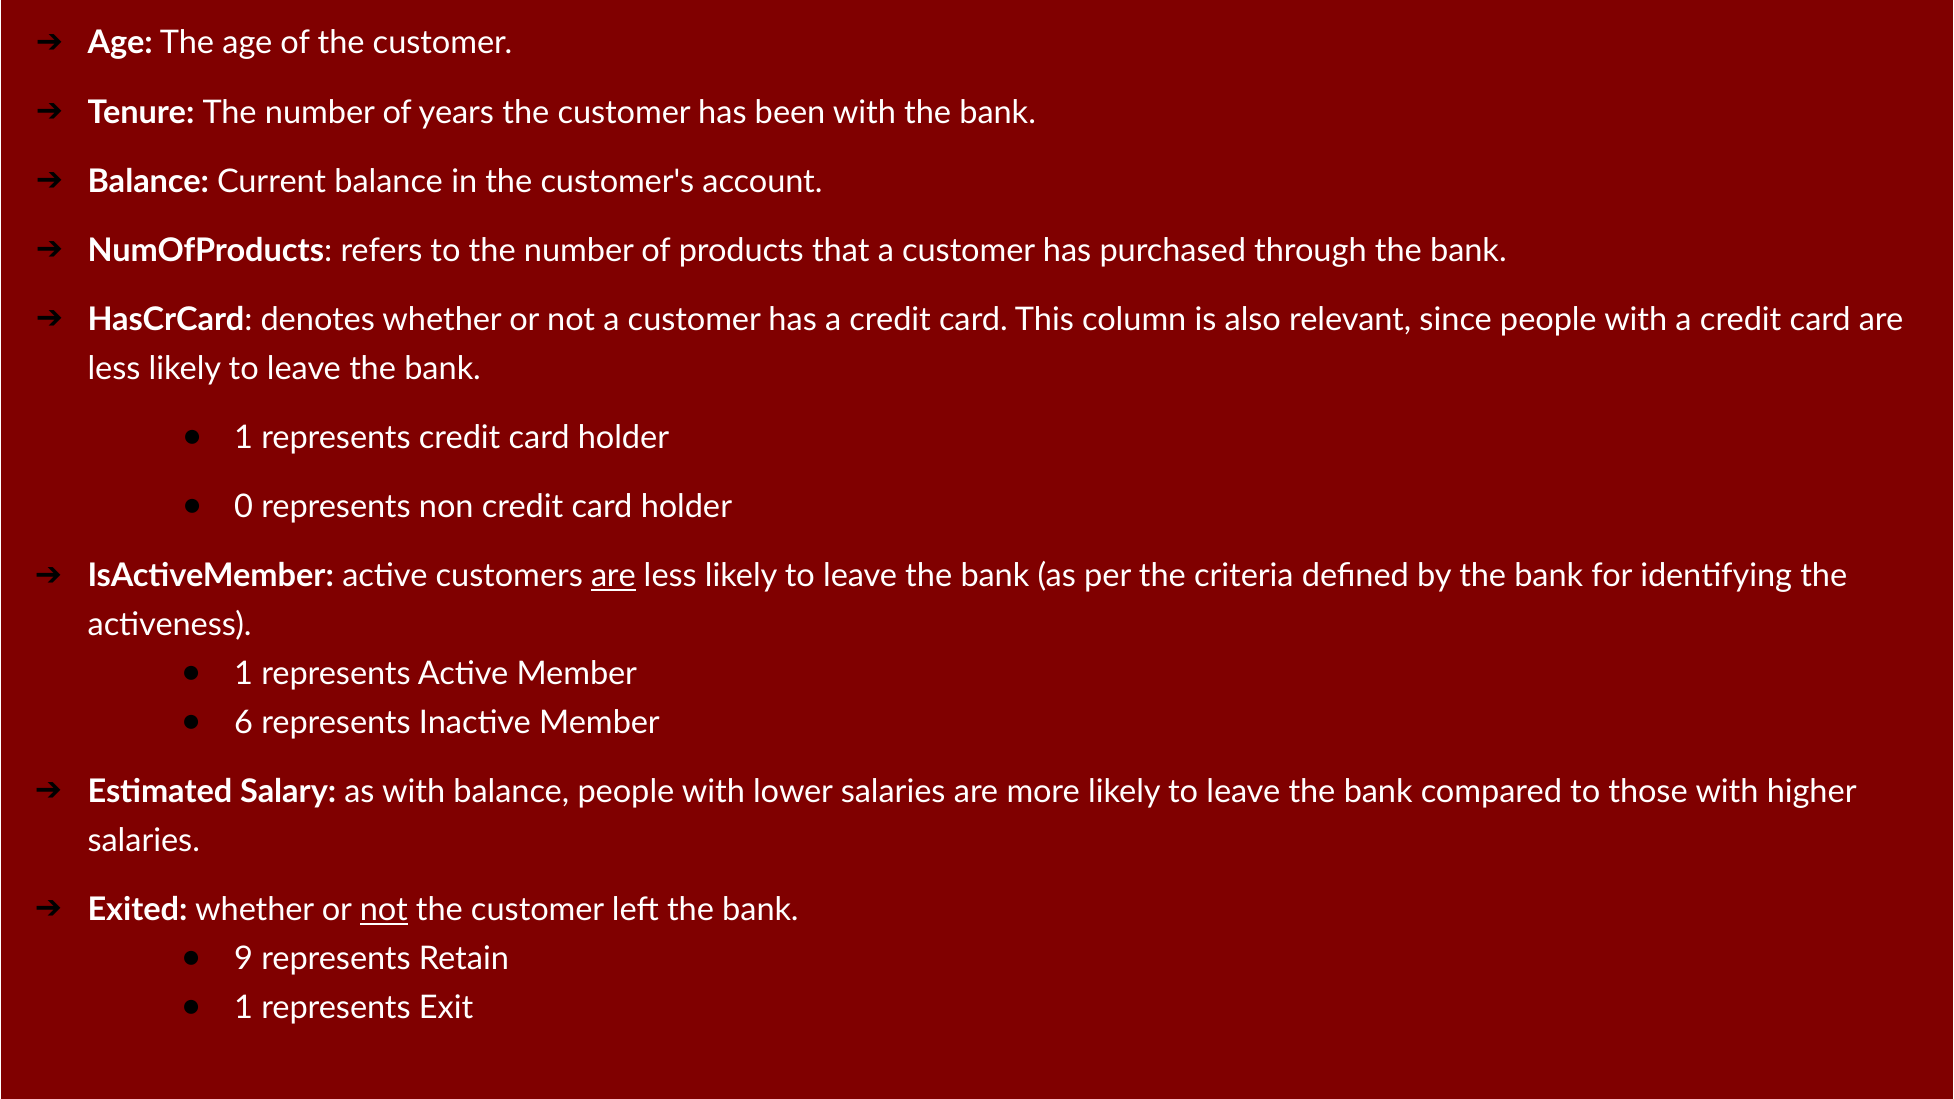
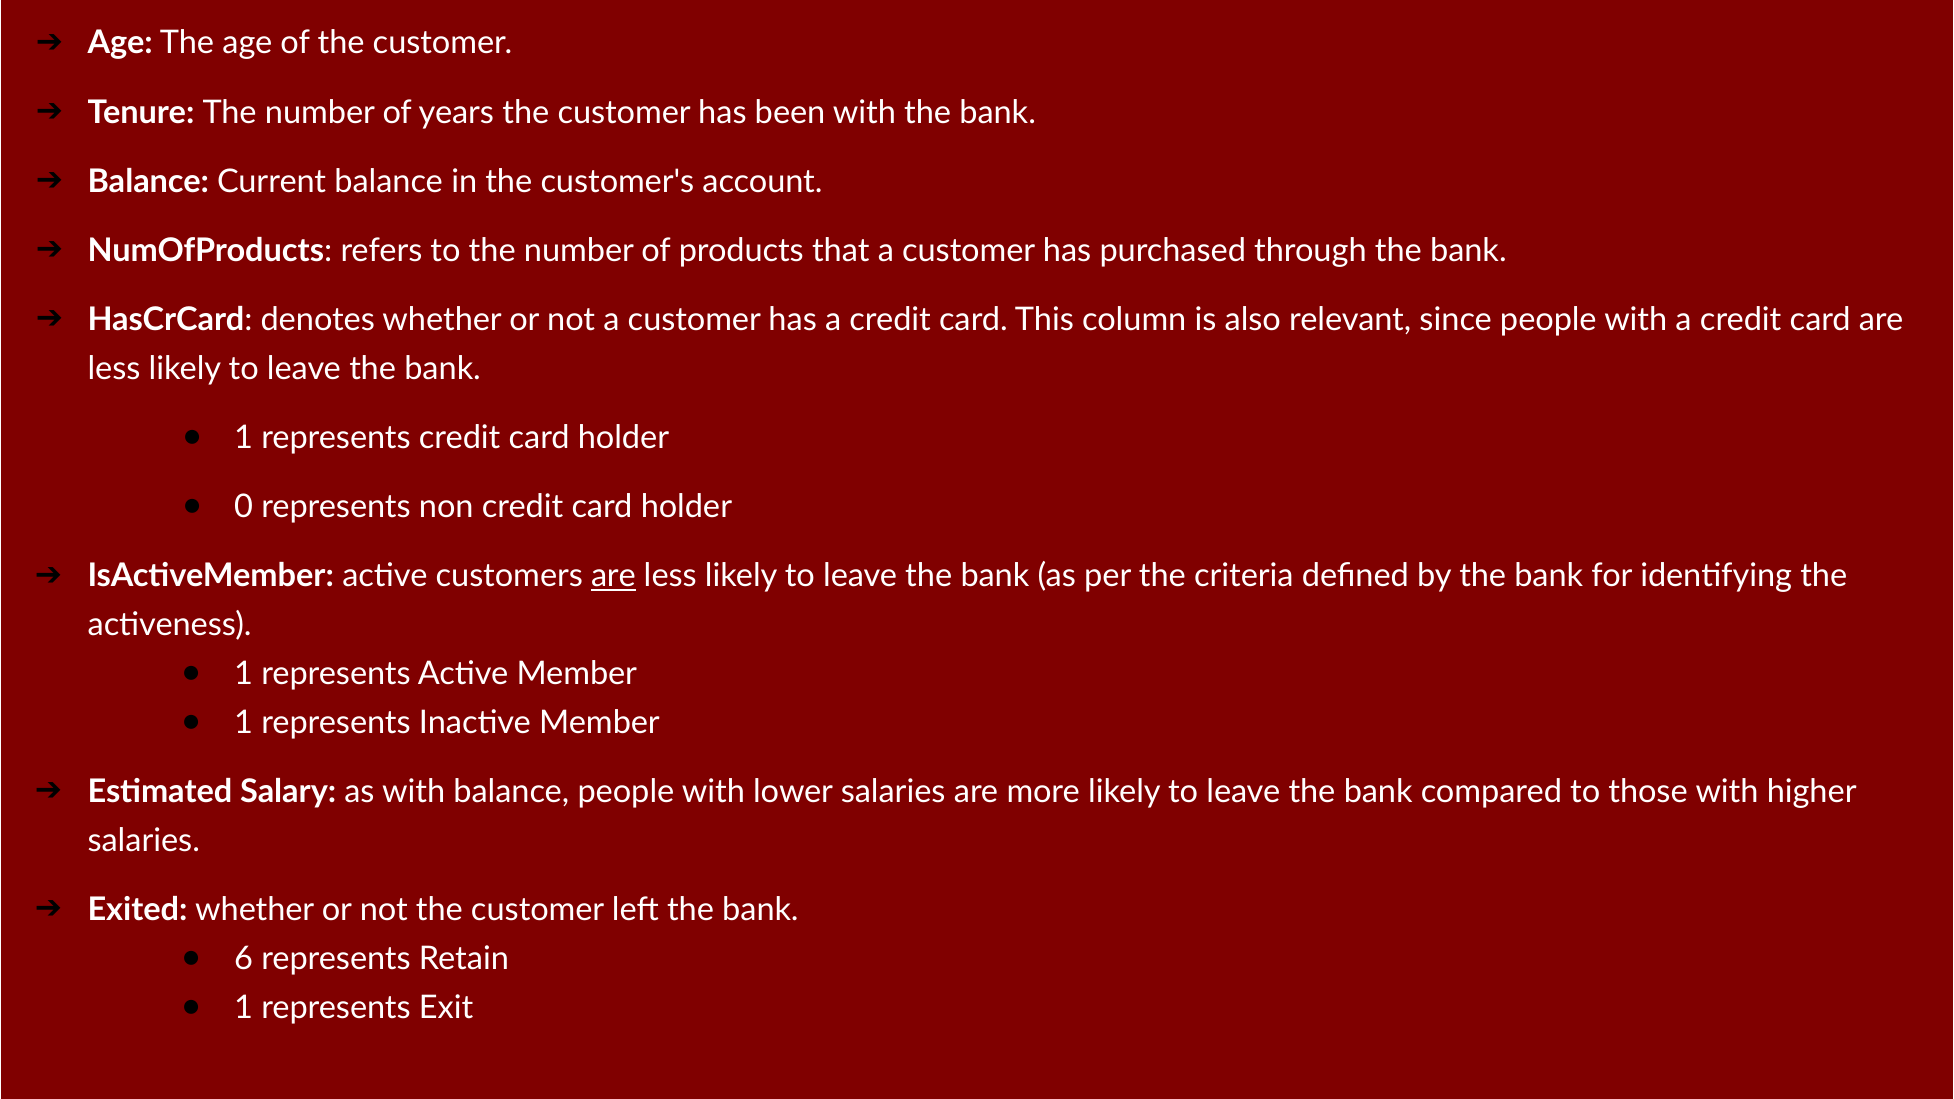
6: 6 -> 1 (244, 723)
not underline: present -> none (384, 910)
9: 9 -> 6 (244, 959)
